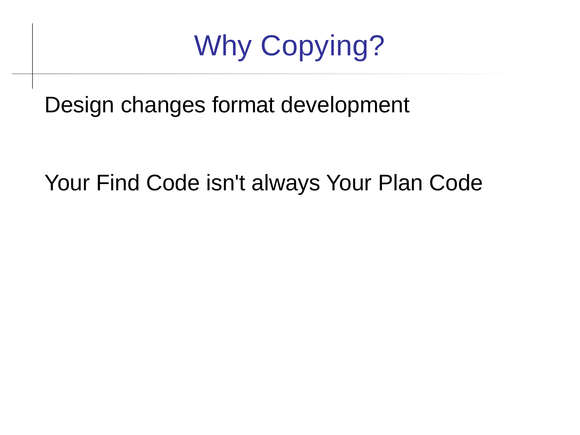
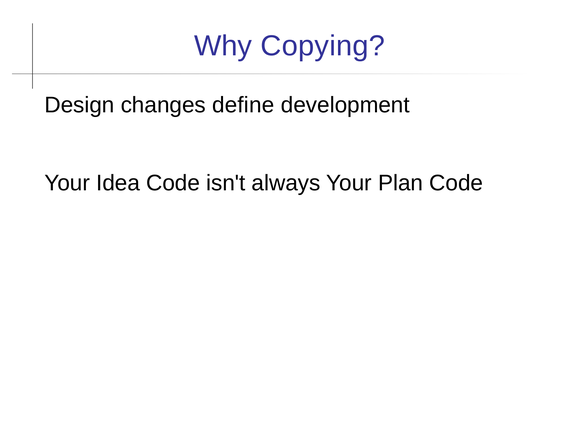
format: format -> define (243, 105)
Find: Find -> Idea (118, 183)
